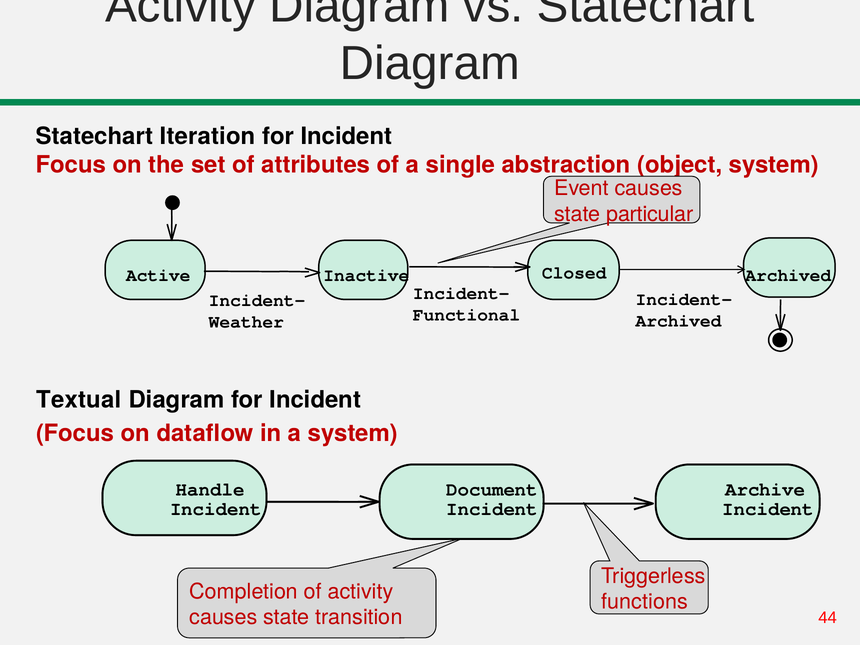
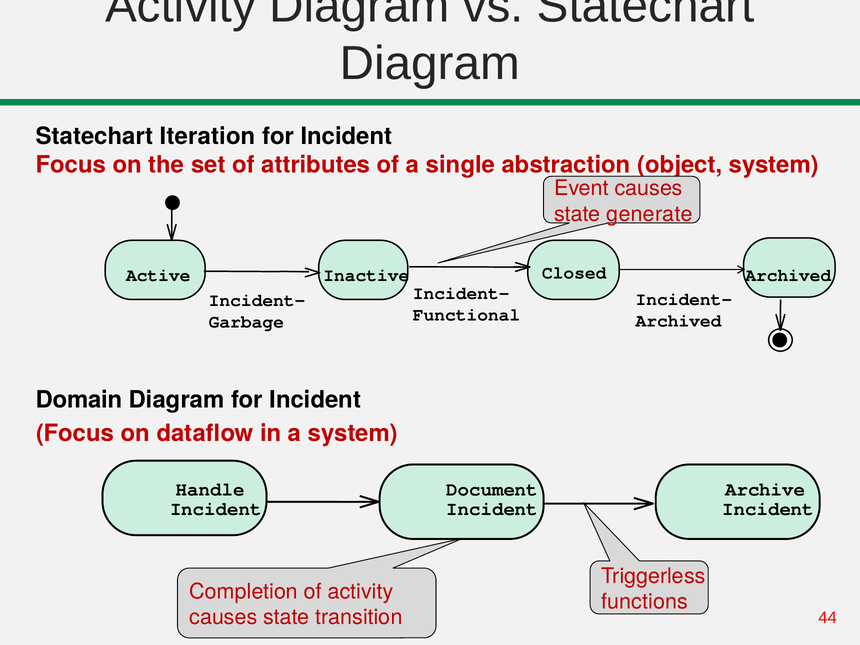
particular: particular -> generate (650, 214)
Weather: Weather -> Garbage (246, 322)
Textual: Textual -> Domain (79, 400)
